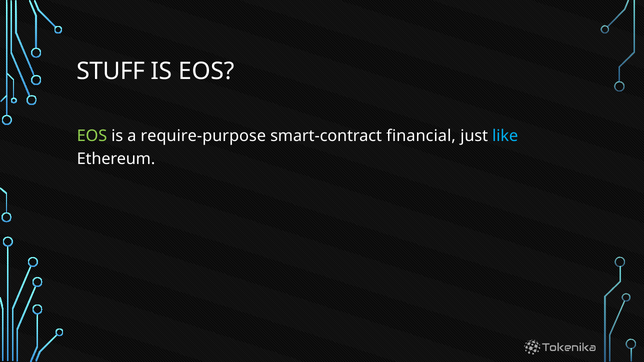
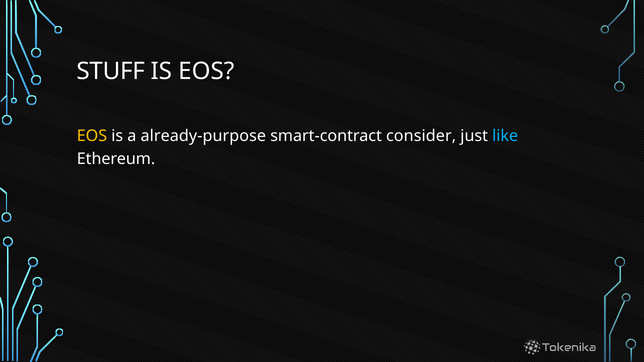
EOS colour: light green -> yellow (92, 136)
require-purpose: require-purpose -> already-purpose (203, 136)
financial: financial -> consider (421, 136)
